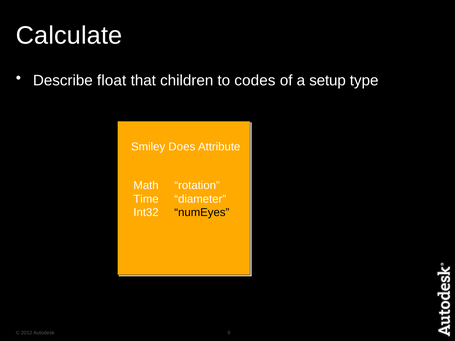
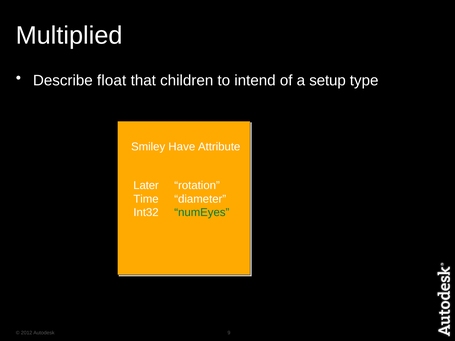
Calculate: Calculate -> Multiplied (69, 36)
codes: codes -> intend (255, 81)
Does: Does -> Have (182, 147)
Math: Math -> Later (146, 185)
numEyes colour: black -> green (202, 213)
